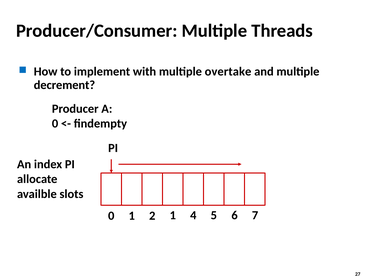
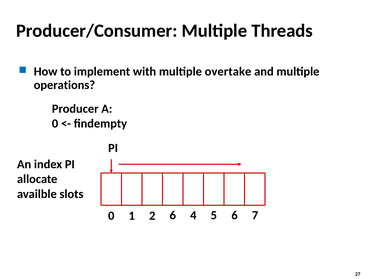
decrement: decrement -> operations (64, 85)
2 1: 1 -> 6 (173, 215)
